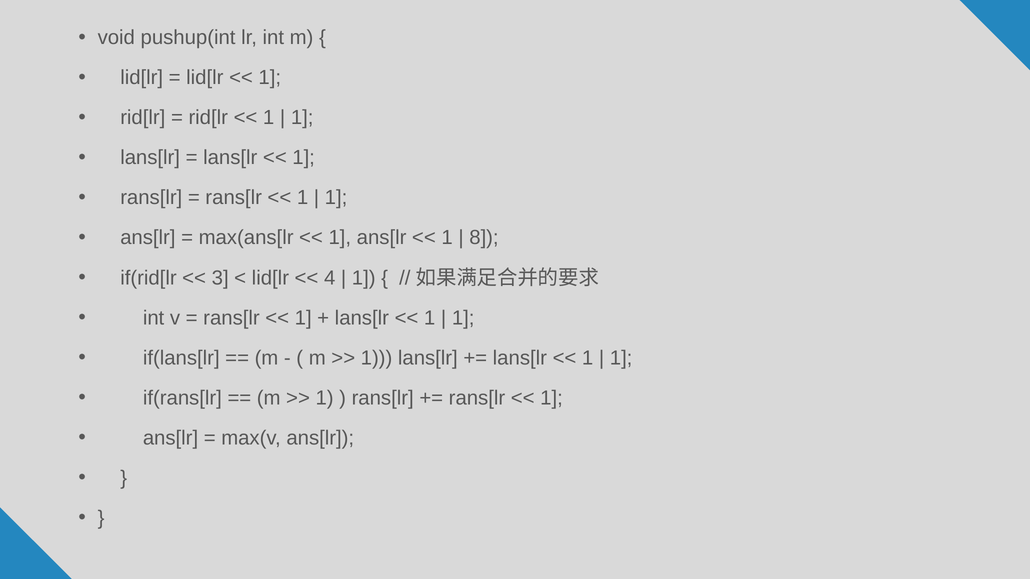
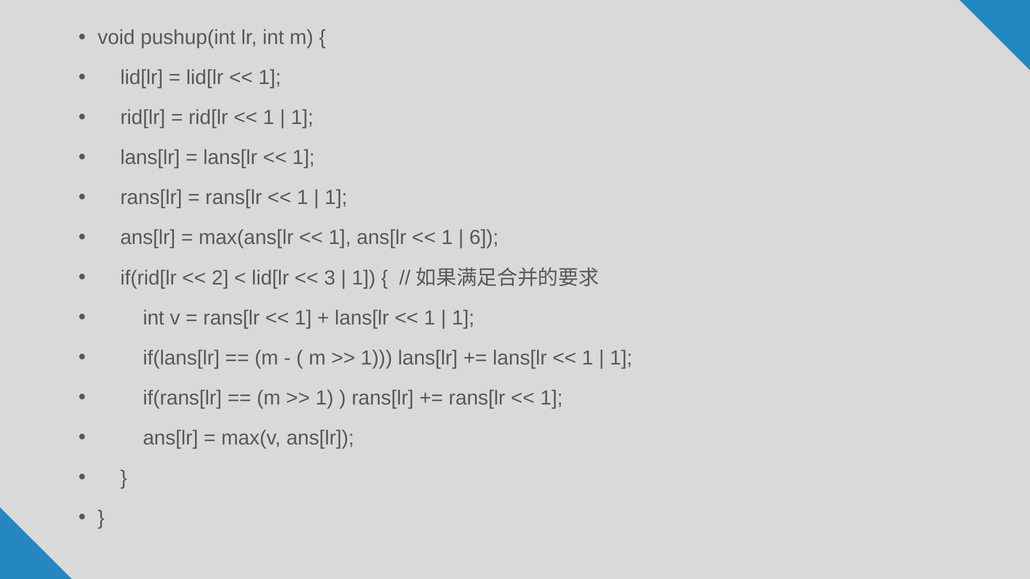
8: 8 -> 6 (484, 238)
3: 3 -> 2 (220, 278)
4: 4 -> 3 (330, 278)
